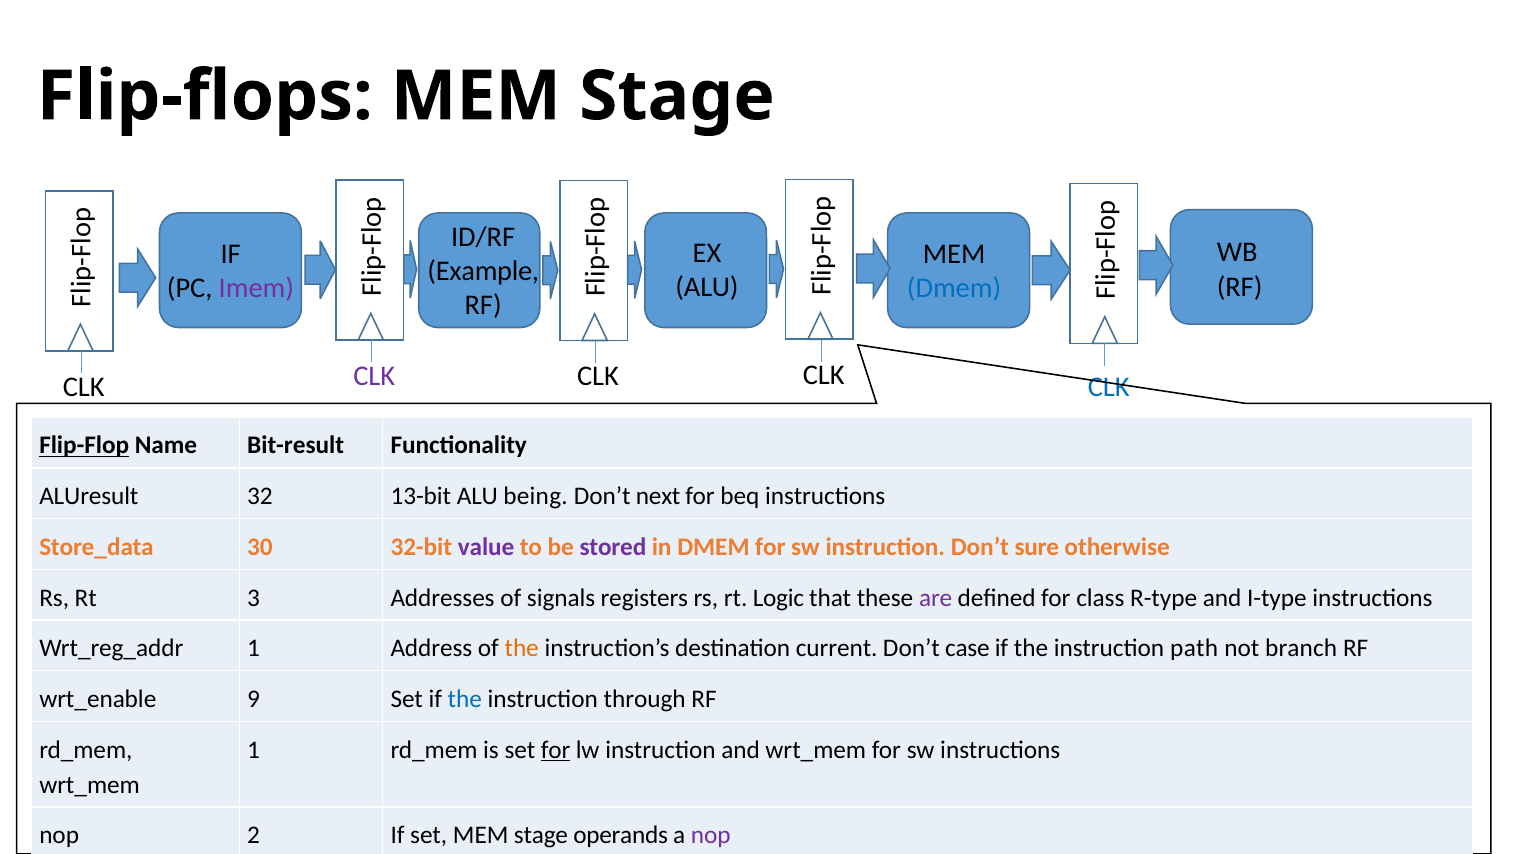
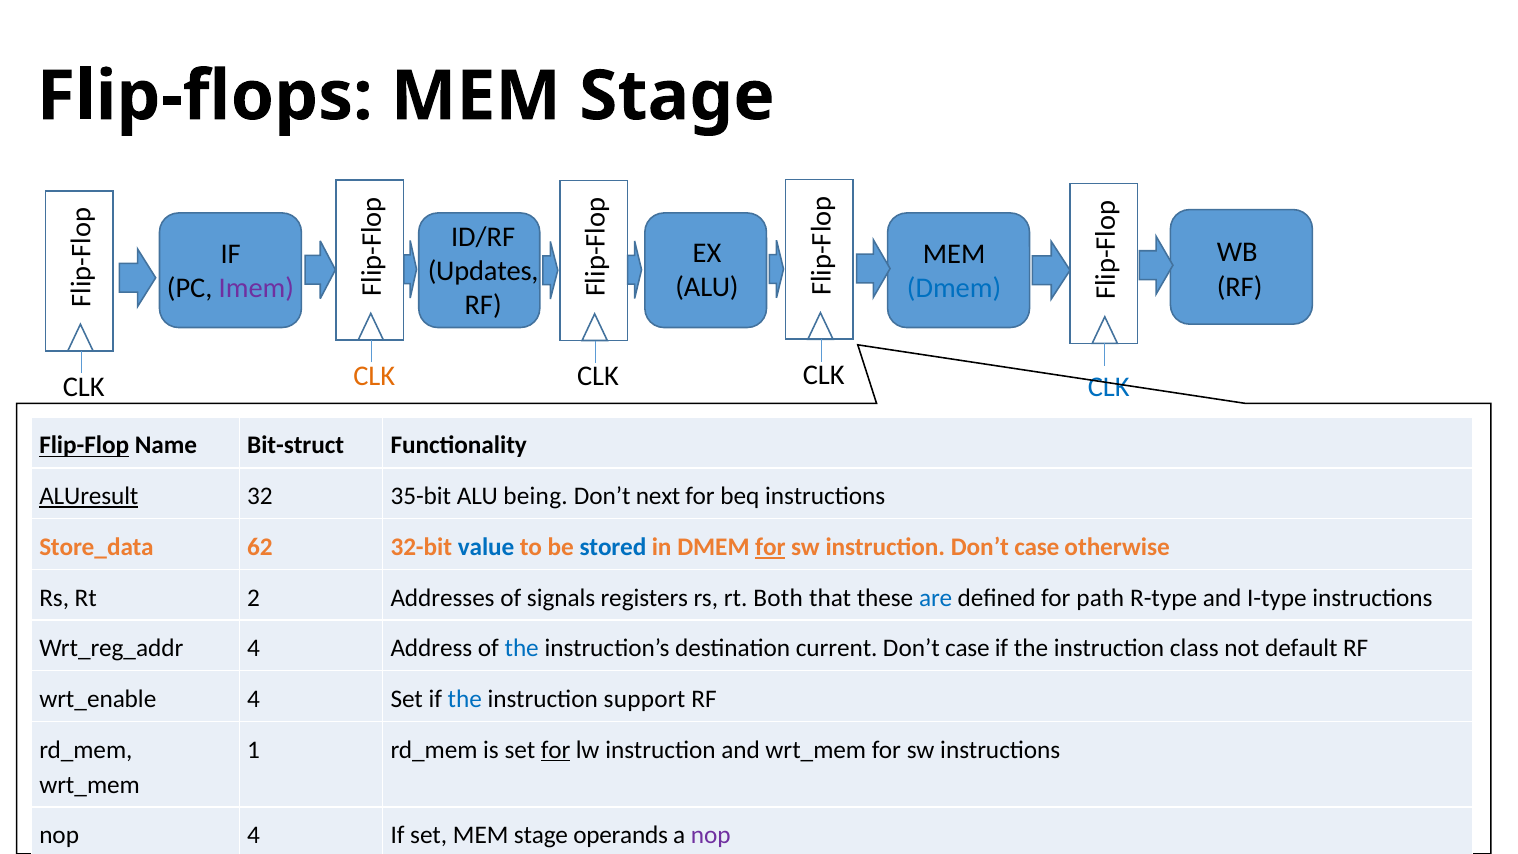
Example: Example -> Updates (483, 271)
CLK colour: purple -> orange (374, 376)
Bit-result: Bit-result -> Bit-struct (296, 445)
ALUresult underline: none -> present (89, 496)
13-bit: 13-bit -> 35-bit (421, 496)
30: 30 -> 62 (260, 547)
value colour: purple -> blue (486, 547)
stored colour: purple -> blue (613, 547)
for underline: none -> present (770, 547)
instruction Don’t sure: sure -> case (1037, 547)
3: 3 -> 2 (254, 598)
Logic: Logic -> Both (778, 598)
are colour: purple -> blue (936, 598)
class: class -> path (1100, 598)
1: 1 -> 4 (254, 648)
the colour: orange -> blue (522, 648)
path: path -> class (1194, 648)
branch: branch -> default (1301, 648)
9: 9 -> 4 (254, 699)
through: through -> support (645, 699)
nop 2: 2 -> 4 (254, 835)
